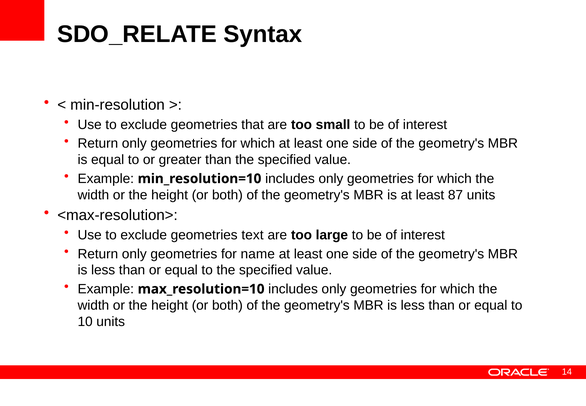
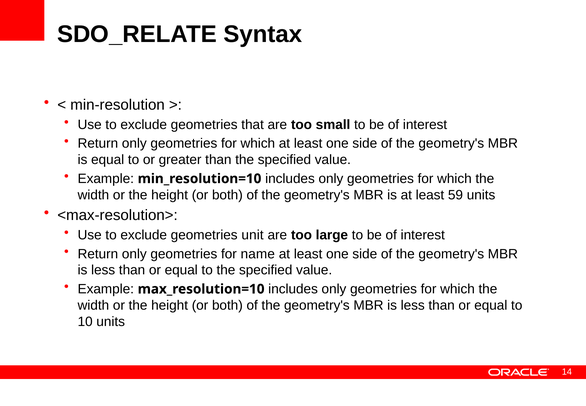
87: 87 -> 59 (455, 195)
text: text -> unit (253, 235)
